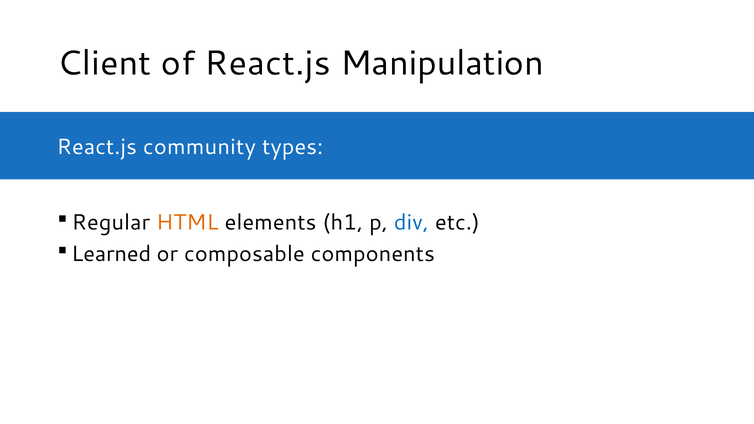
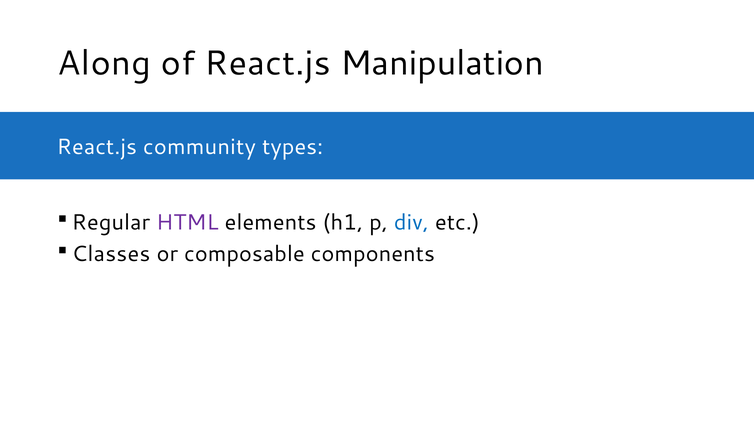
Client: Client -> Along (104, 63)
HTML colour: orange -> purple (187, 223)
Learned: Learned -> Classes (111, 254)
